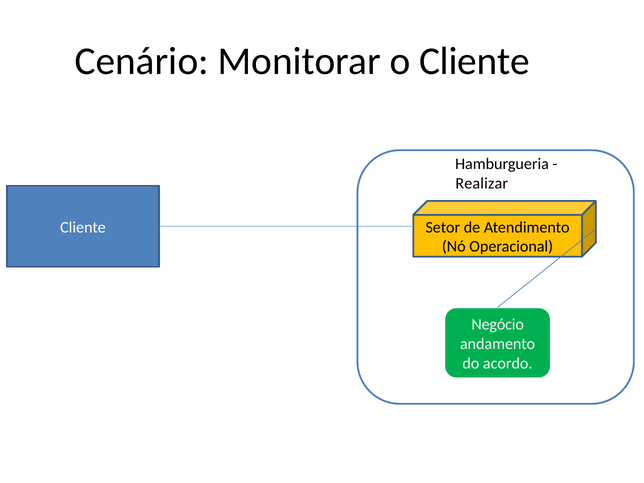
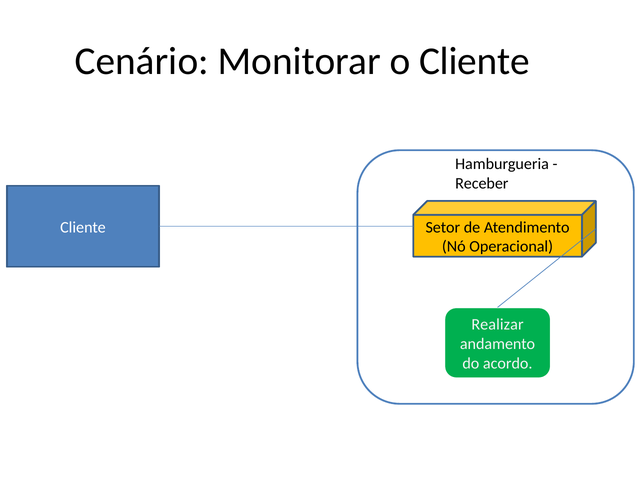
Realizar: Realizar -> Receber (482, 183)
Negócio: Negócio -> Realizar (498, 325)
